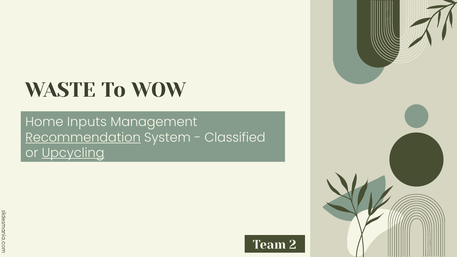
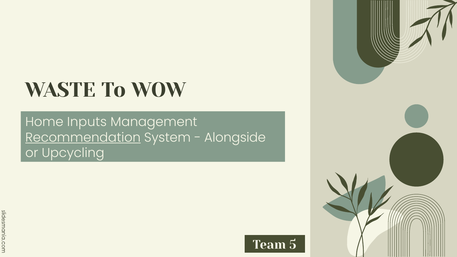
Classified: Classified -> Alongside (235, 137)
Upcycling underline: present -> none (73, 153)
2: 2 -> 5 (293, 245)
